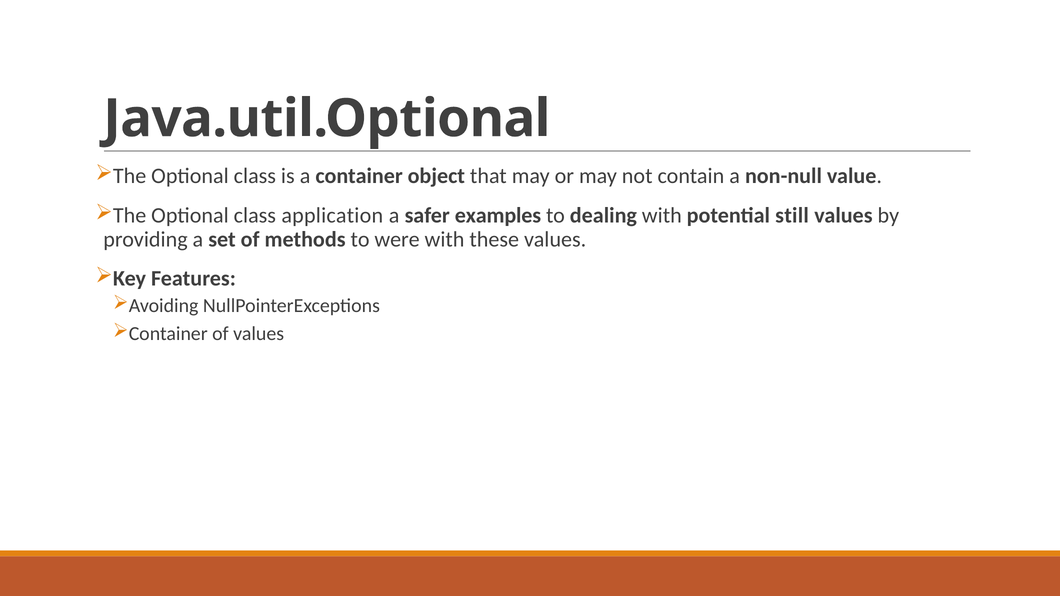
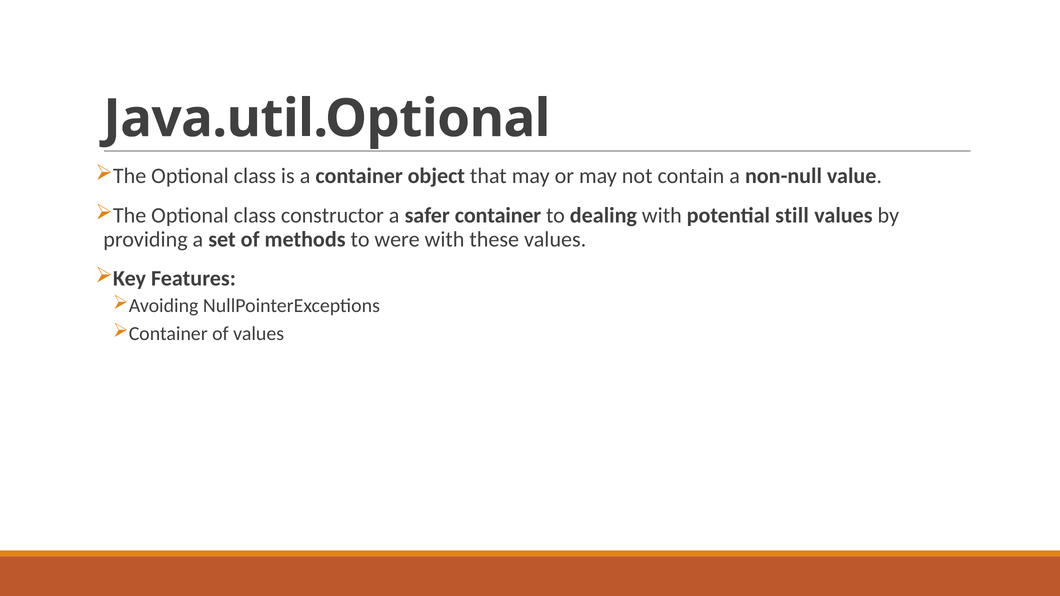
application: application -> constructor (332, 216)
safer examples: examples -> container (498, 216)
